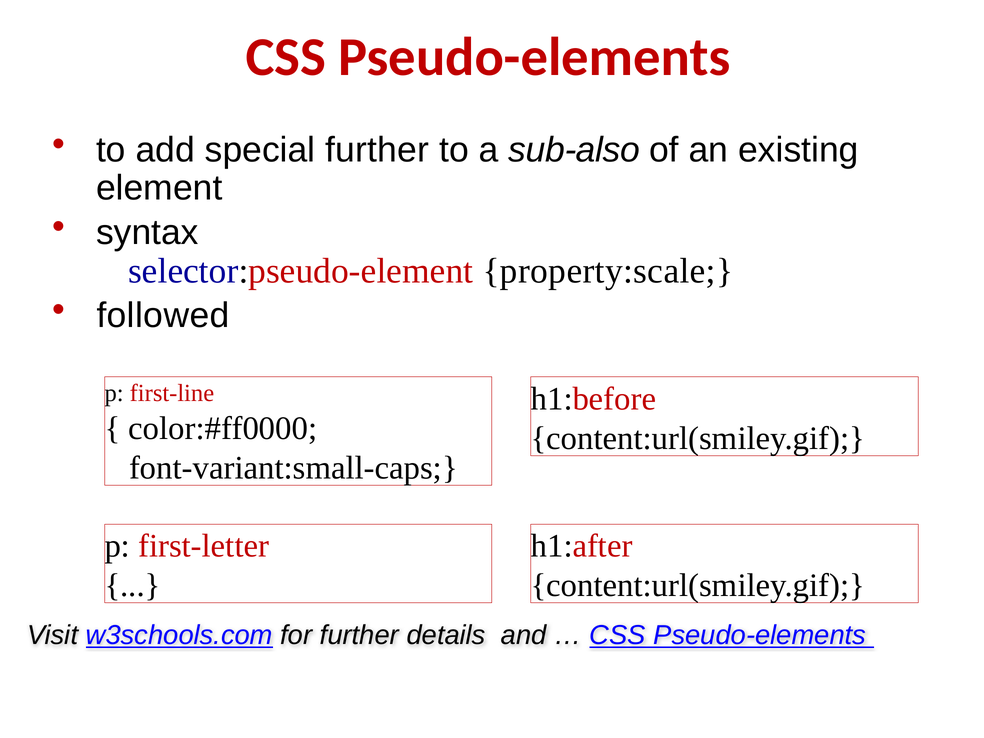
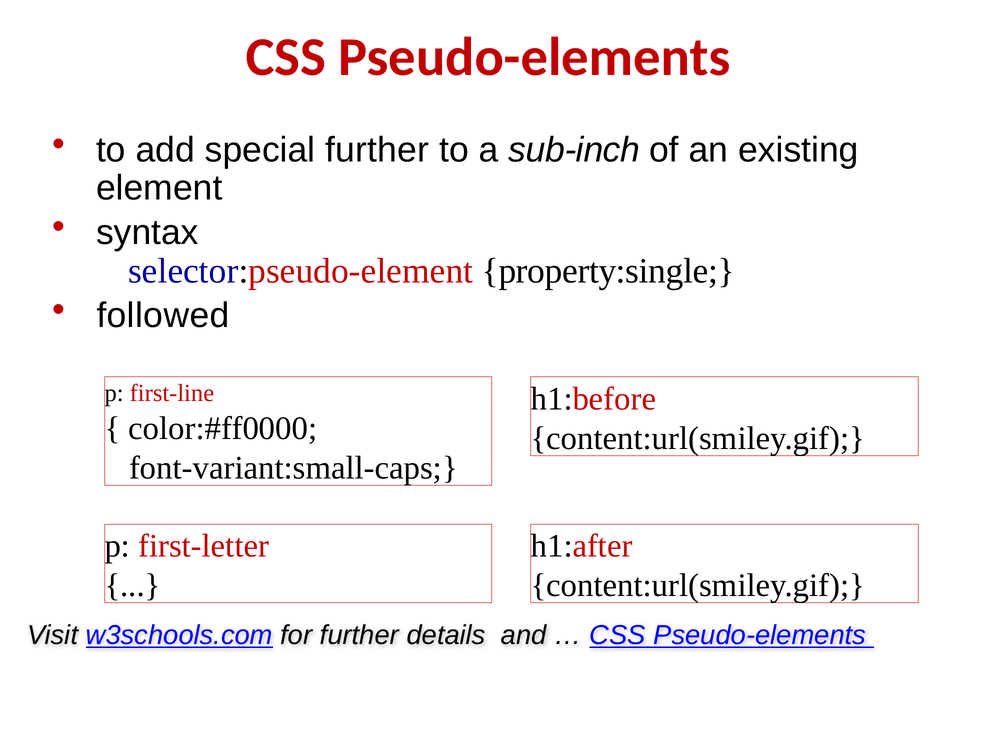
sub-also: sub-also -> sub-inch (574, 150)
property:scale: property:scale -> property:single (608, 271)
